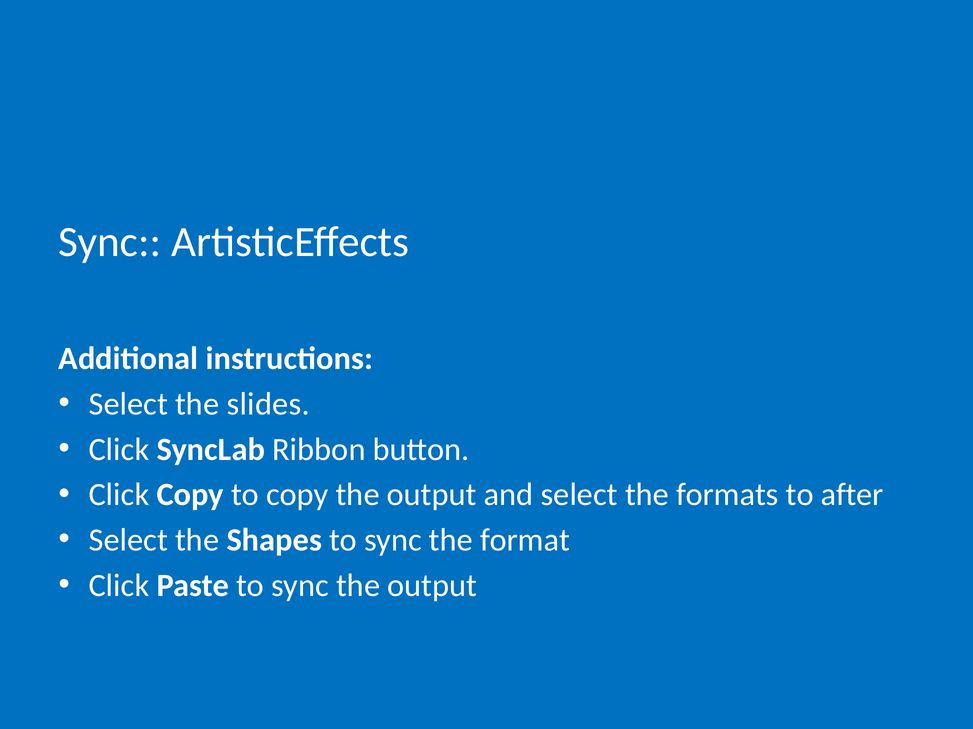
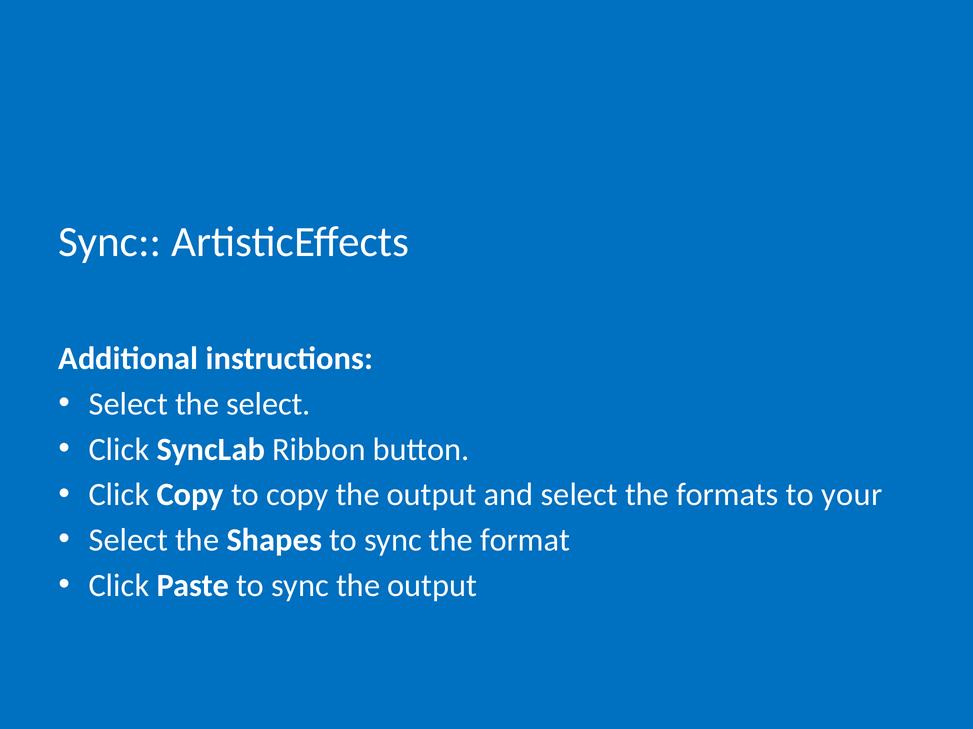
the slides: slides -> select (269, 404)
after: after -> your (852, 495)
